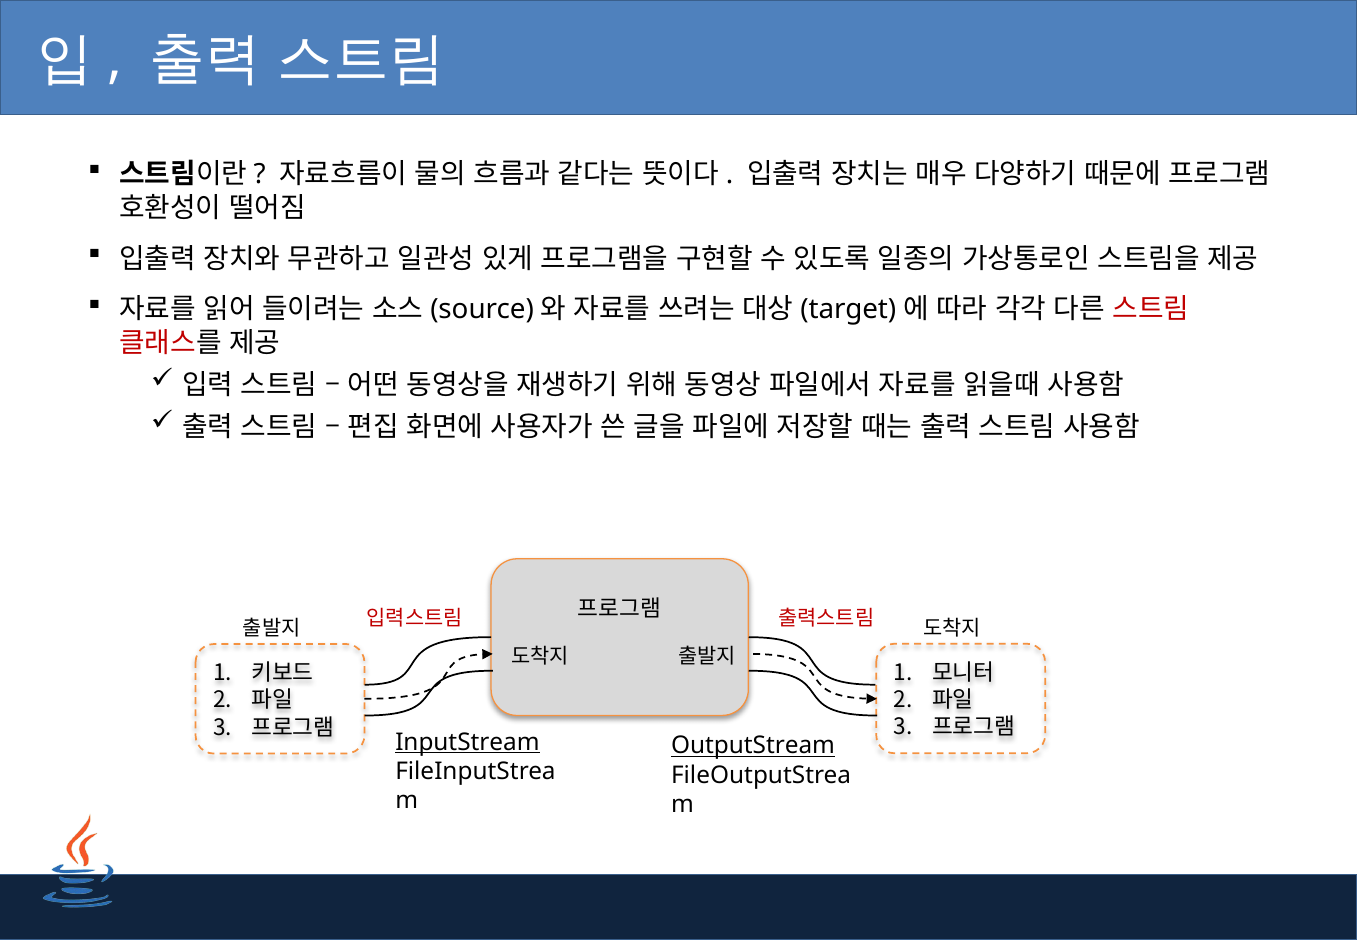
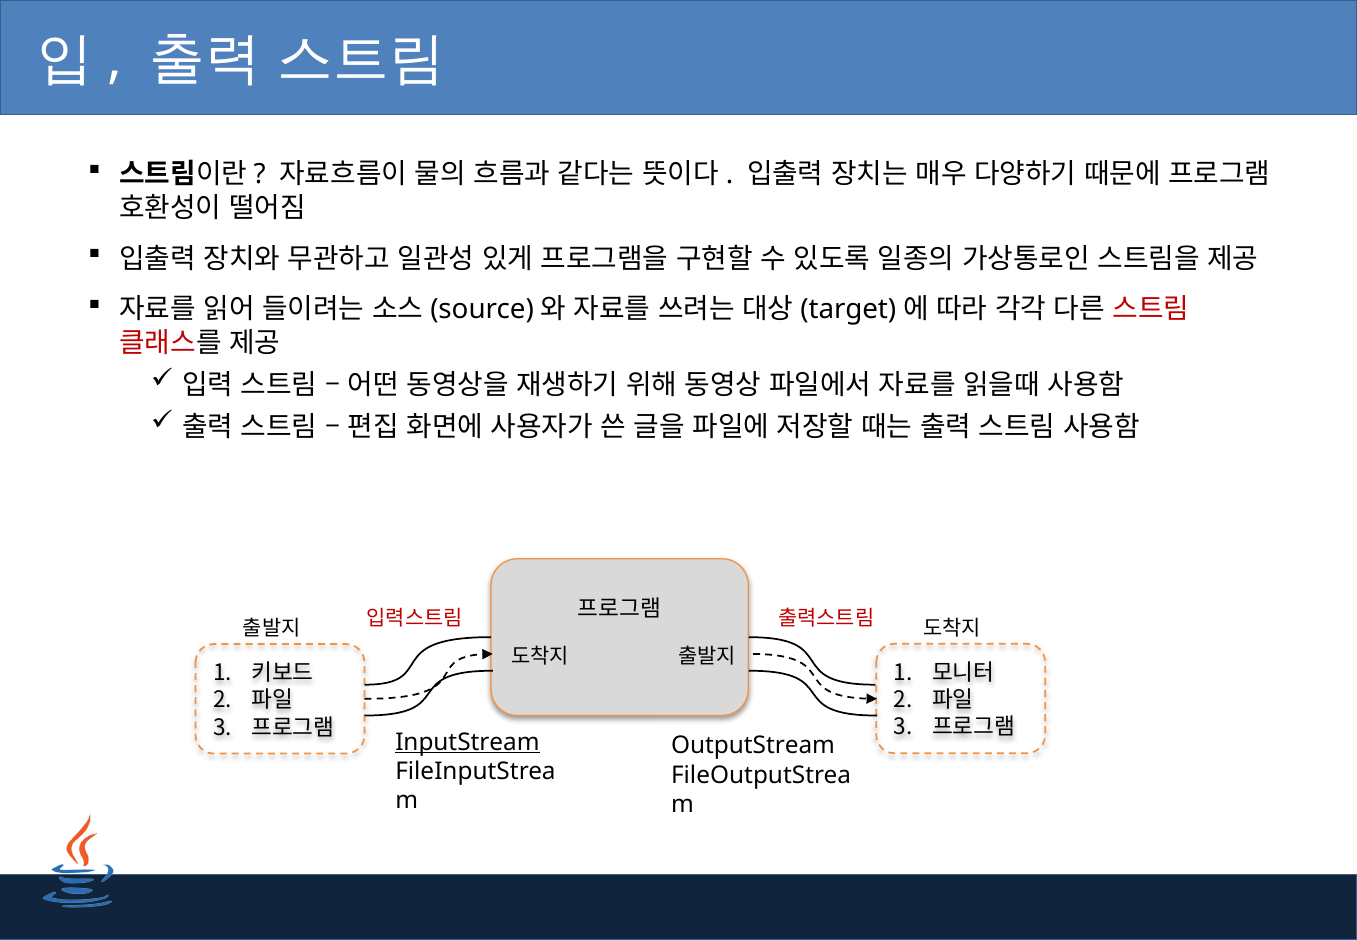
OutputStream underline: present -> none (753, 745)
